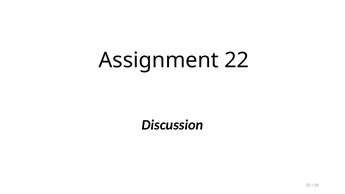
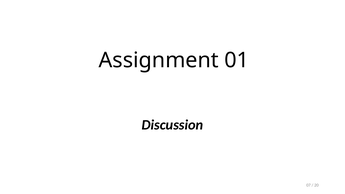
22: 22 -> 01 (237, 60)
